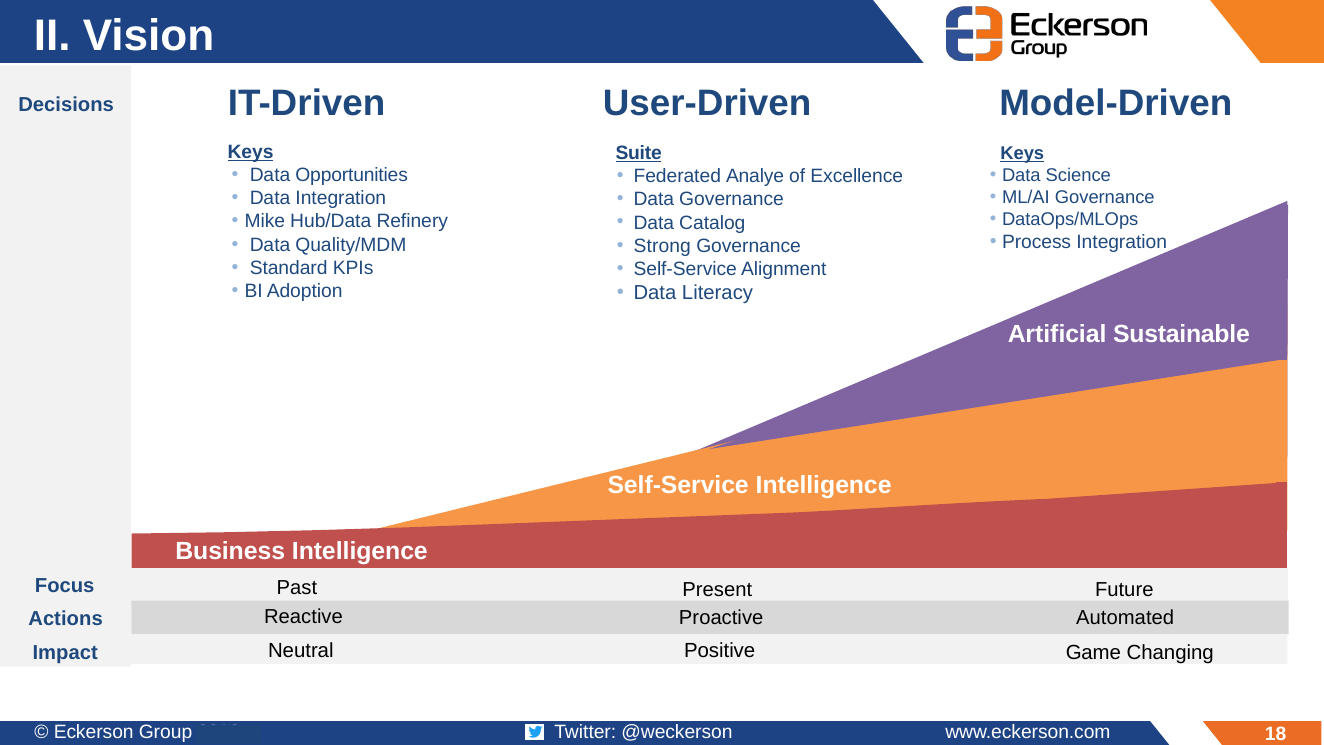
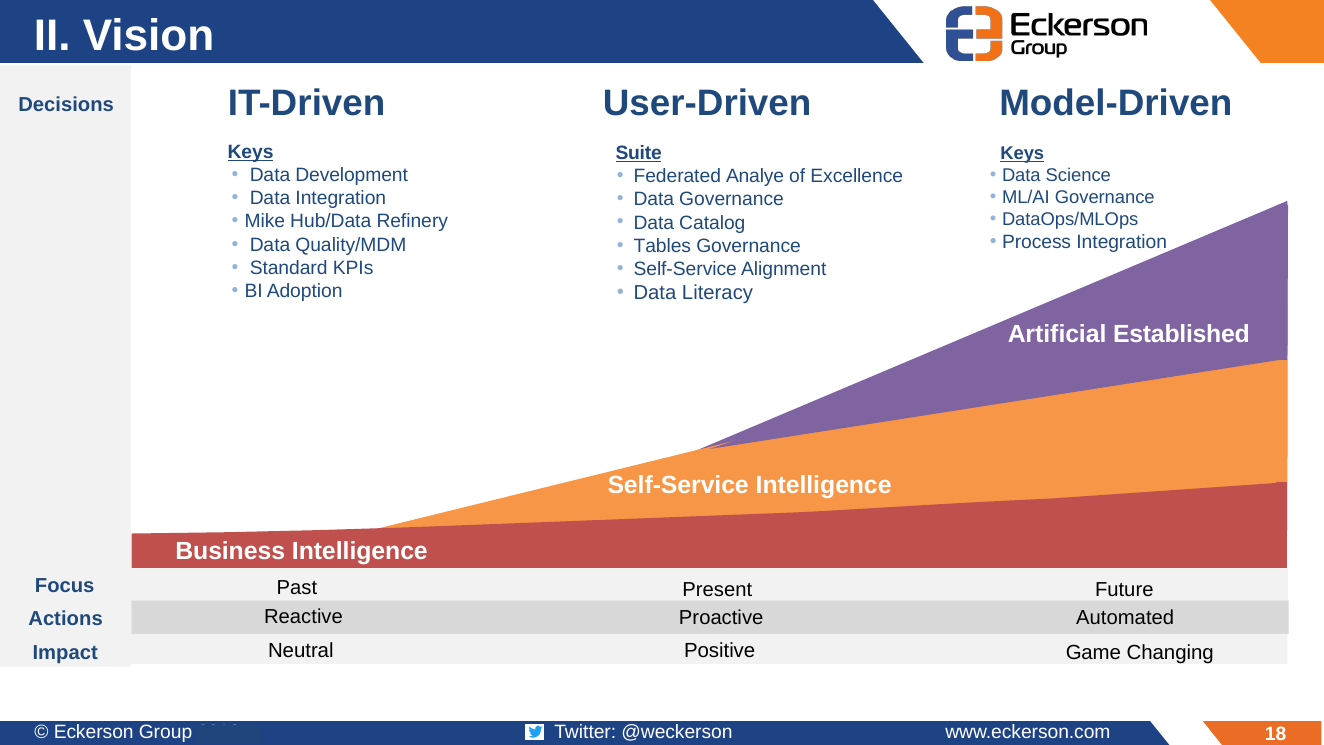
Opportunities: Opportunities -> Development (352, 175)
Strong: Strong -> Tables (662, 246)
Sustainable: Sustainable -> Established (1181, 334)
